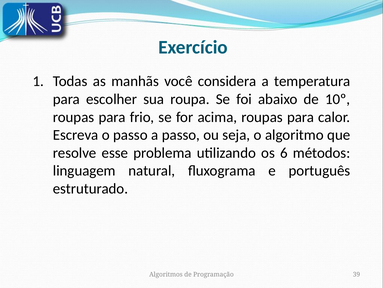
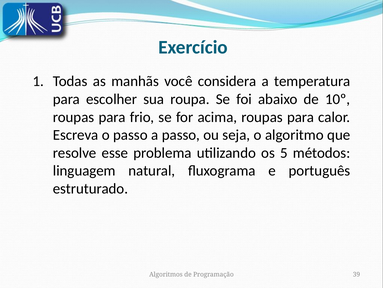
6: 6 -> 5 (284, 152)
